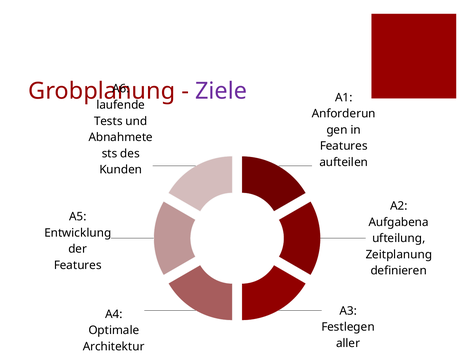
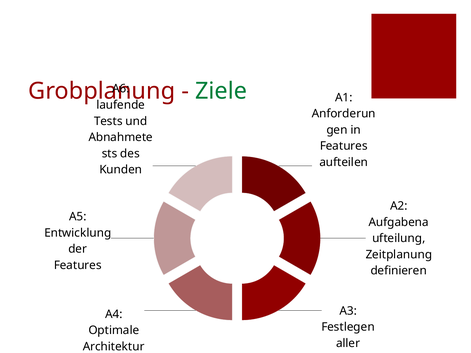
Ziele colour: purple -> green (221, 91)
